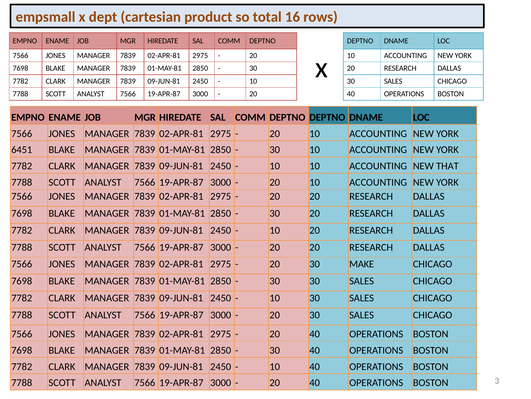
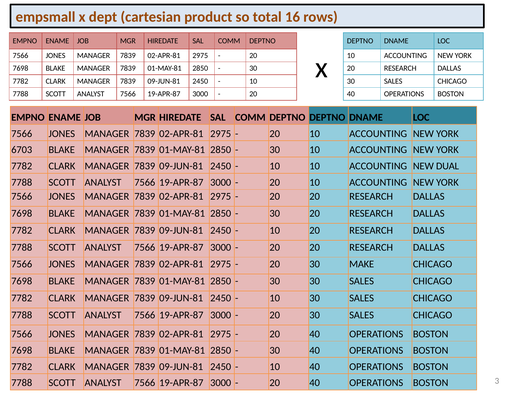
6451: 6451 -> 6703 (22, 150)
THAT: THAT -> DUAL (448, 166)
